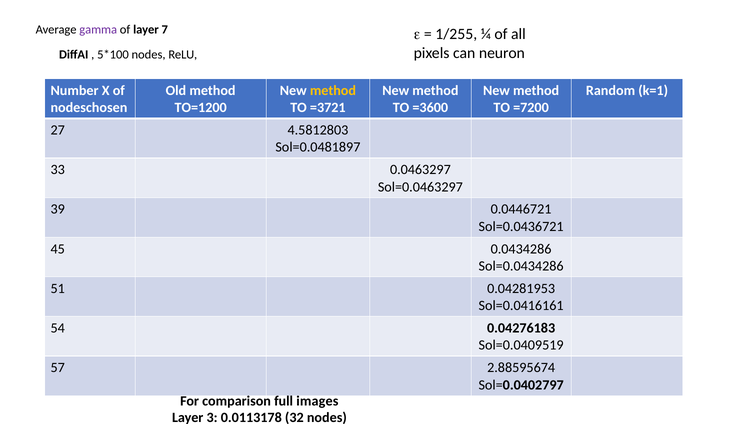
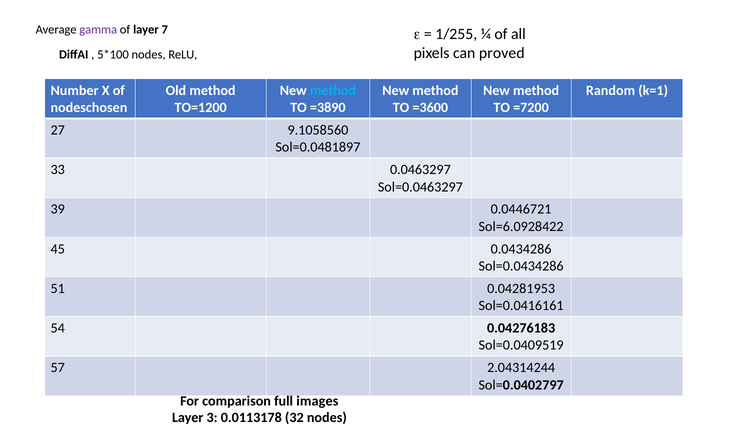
neuron: neuron -> proved (502, 53)
method colour: yellow -> light blue (333, 90)
=3721: =3721 -> =3890 (328, 108)
4.5812803: 4.5812803 -> 9.1058560 (318, 130)
Sol=0.0436721: Sol=0.0436721 -> Sol=6.0928422 (521, 227)
2.88595674: 2.88595674 -> 2.04314244 (521, 368)
